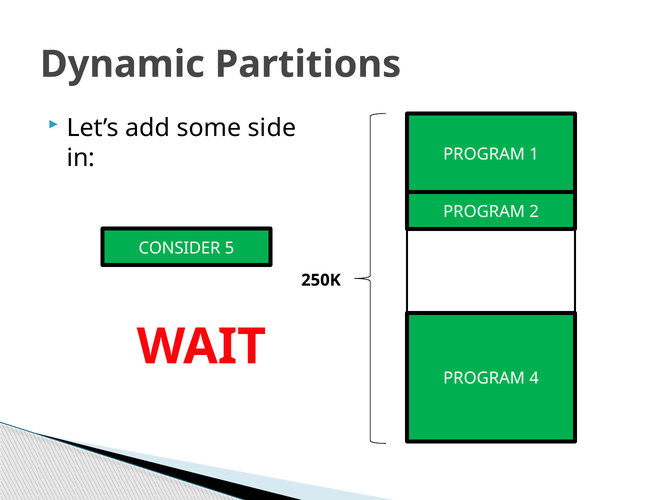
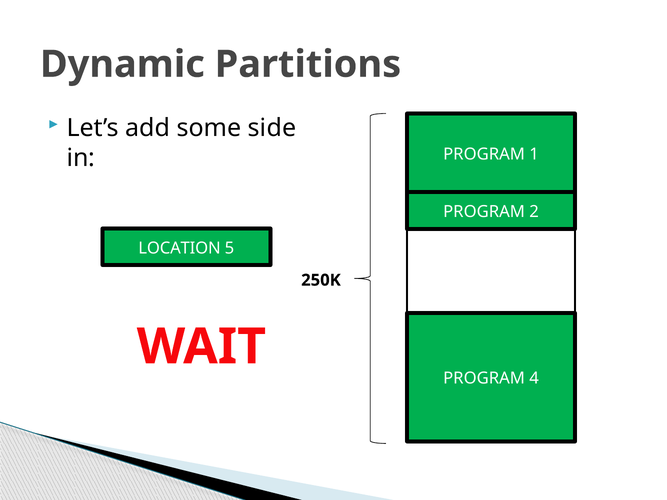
CONSIDER: CONSIDER -> LOCATION (180, 248)
